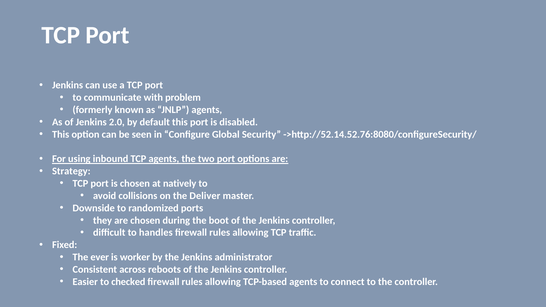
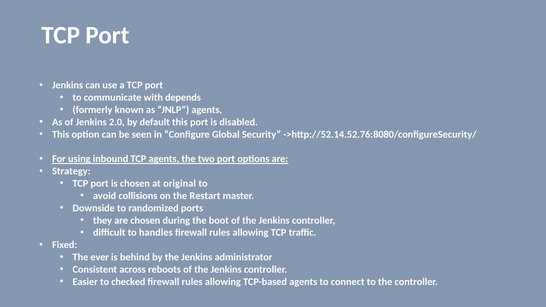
problem: problem -> depends (183, 98)
natively: natively -> original (180, 184)
Deliver: Deliver -> Restart (205, 196)
worker: worker -> behind (135, 257)
